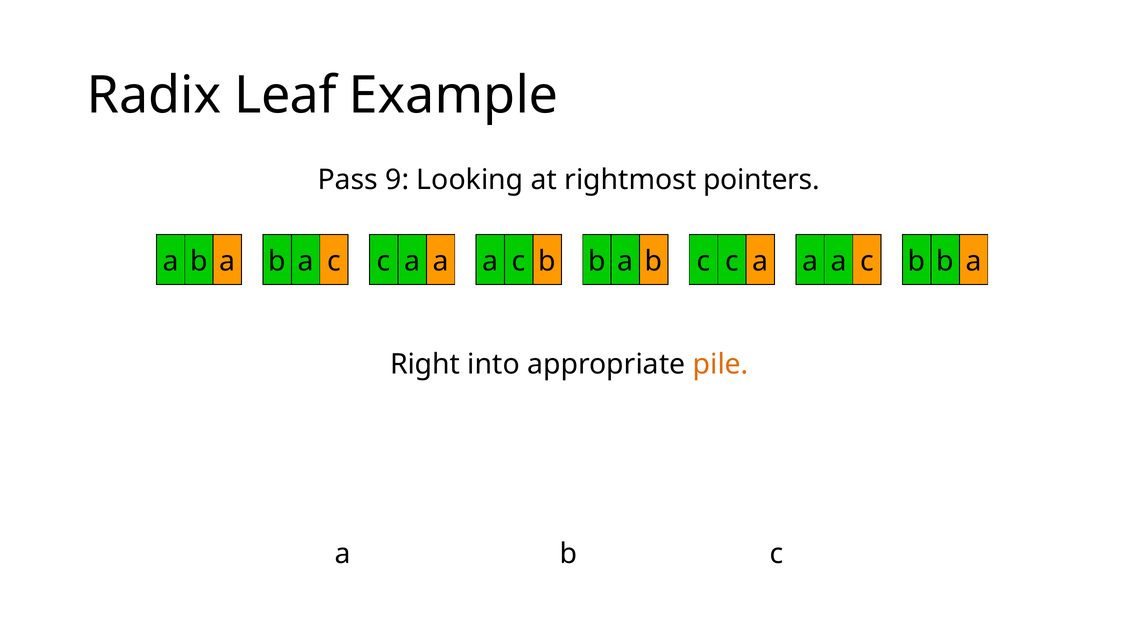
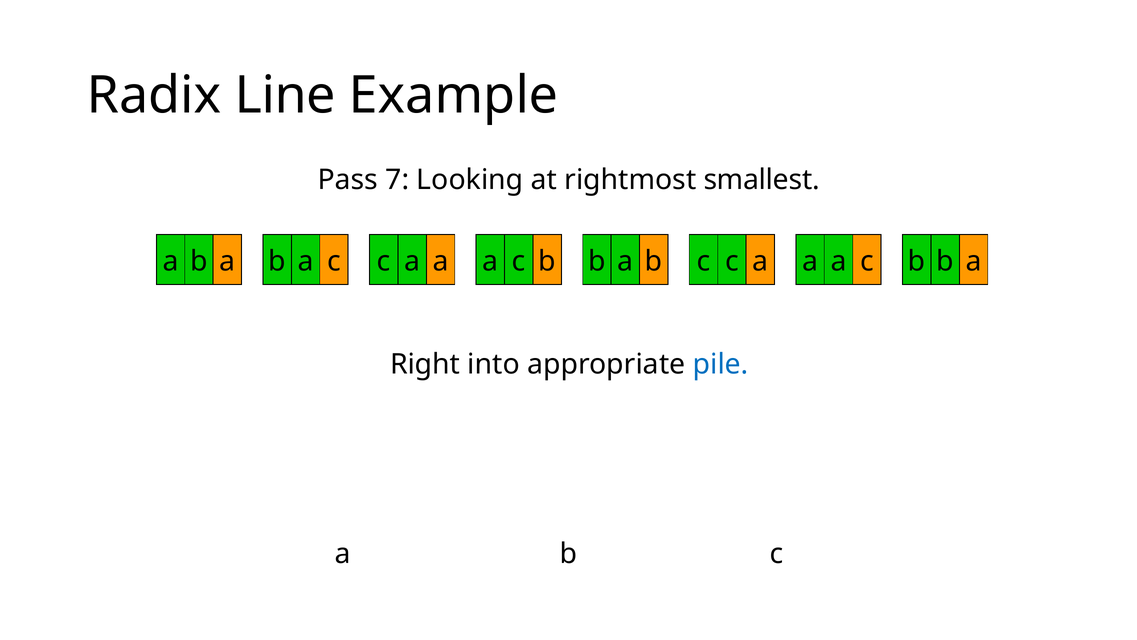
Leaf: Leaf -> Line (285, 96)
9: 9 -> 7 (397, 180)
pointers: pointers -> smallest (762, 180)
pile colour: orange -> blue (721, 364)
